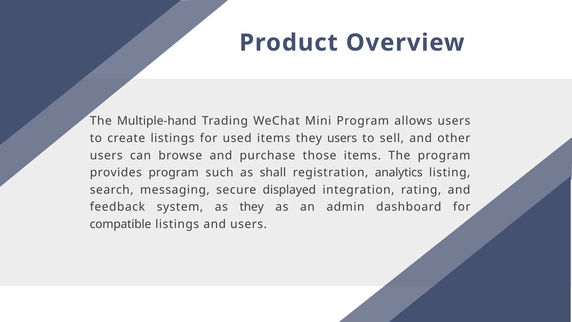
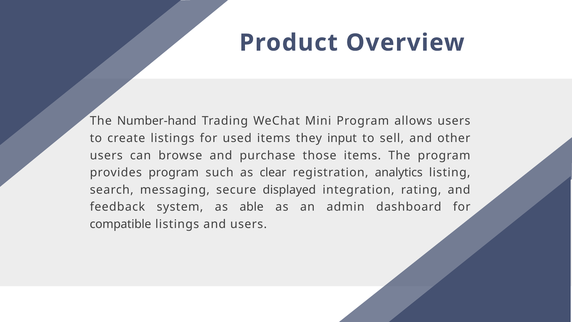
Multiple-hand: Multiple-hand -> Number-hand (157, 121)
they users: users -> input (342, 138)
shall: shall -> clear (273, 172)
as they: they -> able (252, 207)
